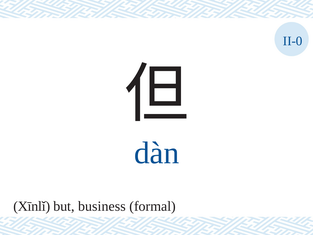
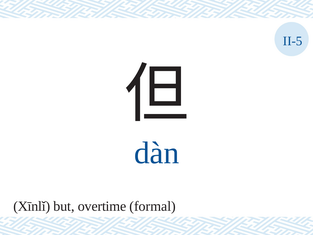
II-0: II-0 -> II-5 (293, 41)
business: business -> overtime (102, 206)
